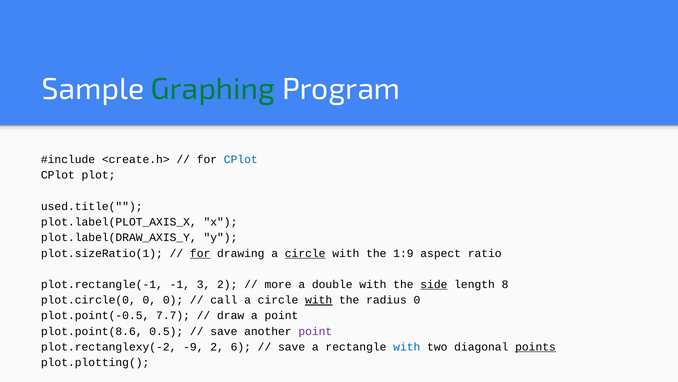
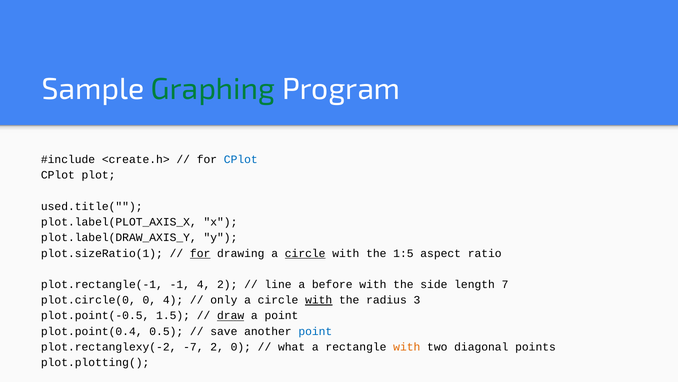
1:9: 1:9 -> 1:5 (403, 253)
-1 3: 3 -> 4 (204, 284)
more: more -> line (278, 284)
double: double -> before (332, 284)
side underline: present -> none (434, 284)
8: 8 -> 7 (505, 284)
0 0: 0 -> 4 (173, 300)
call: call -> only (224, 300)
radius 0: 0 -> 3 (417, 300)
7.7: 7.7 -> 1.5 (173, 315)
draw underline: none -> present (231, 315)
plot.point(8.6: plot.point(8.6 -> plot.point(0.4 (92, 331)
point colour: purple -> blue (315, 331)
-9: -9 -> -7 (193, 346)
2 6: 6 -> 0 (241, 346)
save: save -> what (292, 346)
with colour: blue -> orange (407, 346)
points underline: present -> none (536, 346)
